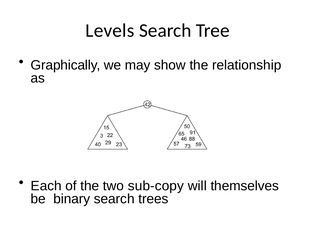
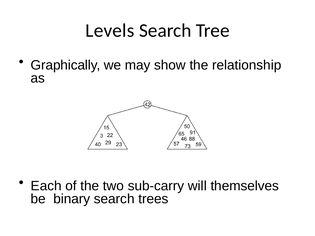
sub-copy: sub-copy -> sub-carry (156, 186)
